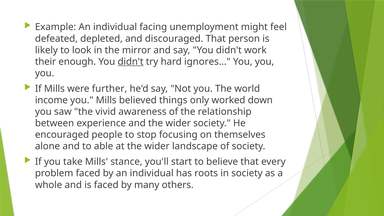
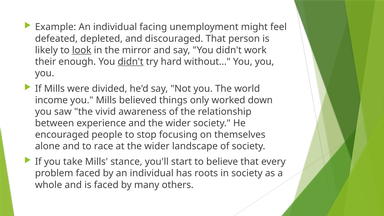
look underline: none -> present (82, 50)
ignores…: ignores… -> without… (207, 62)
further: further -> divided (110, 89)
able: able -> race (104, 146)
